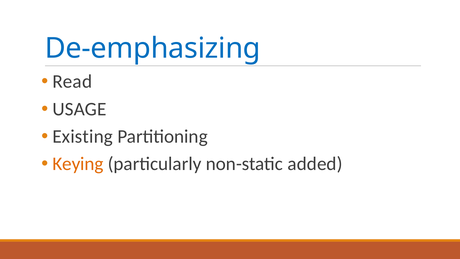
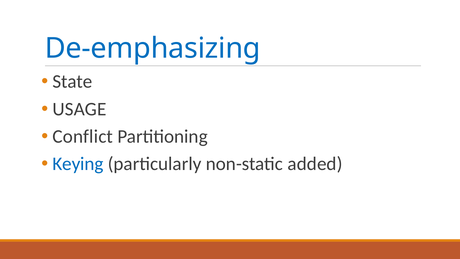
Read: Read -> State (72, 82)
Existing: Existing -> Conflict (83, 136)
Keying colour: orange -> blue (78, 164)
